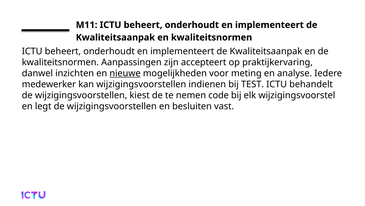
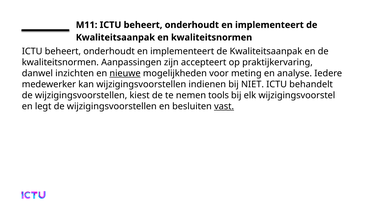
TEST: TEST -> NIET (252, 84)
code: code -> tools (219, 95)
vast underline: none -> present (224, 106)
